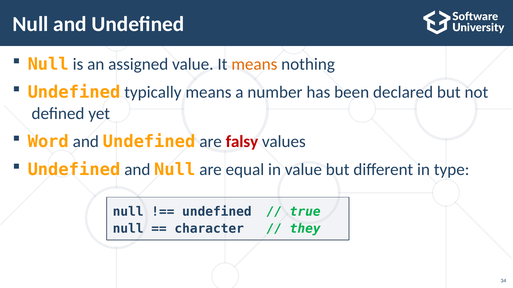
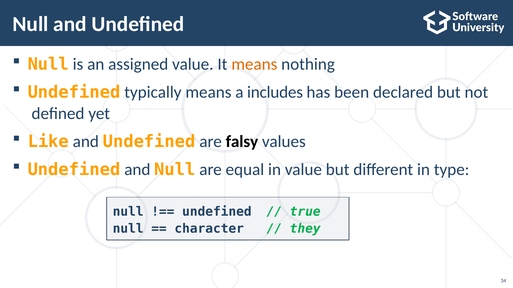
number: number -> includes (275, 92)
Word: Word -> Like (48, 142)
falsy colour: red -> black (242, 142)
